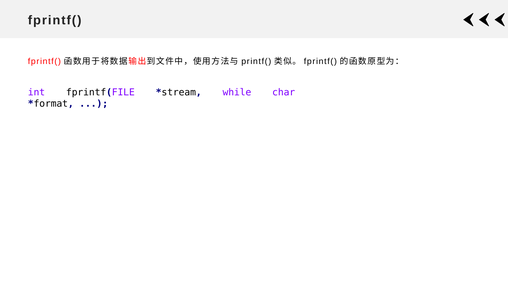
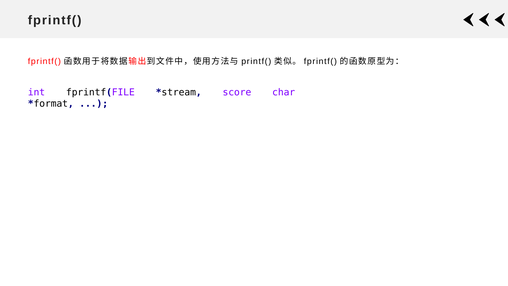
while: while -> score (237, 92)
